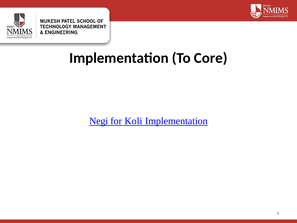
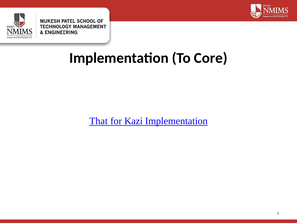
Negi: Negi -> That (99, 121)
Koli: Koli -> Kazi (134, 121)
